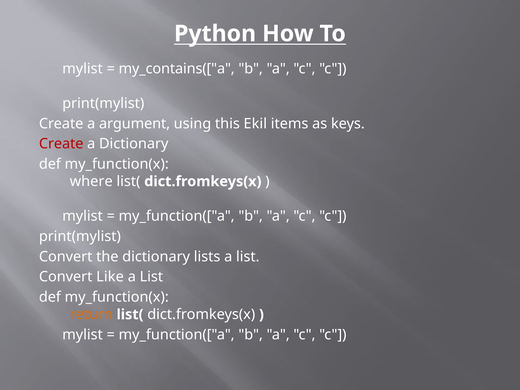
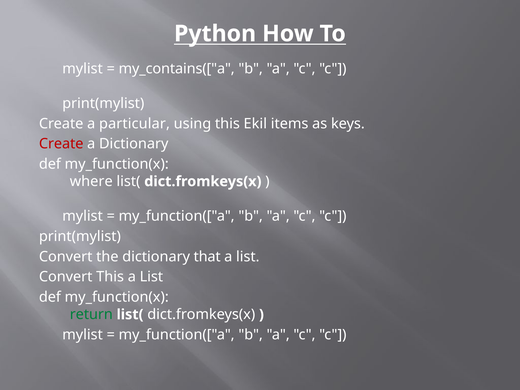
argument: argument -> particular (134, 124)
lists: lists -> that (207, 257)
Convert Like: Like -> This (110, 277)
return colour: orange -> green (91, 314)
